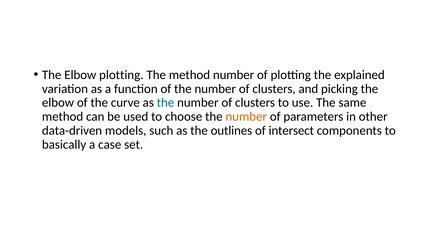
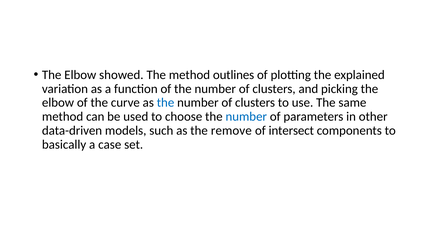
Elbow plotting: plotting -> showed (121, 75)
method number: number -> outlines (234, 75)
number colour: orange -> blue (246, 117)
outlines: outlines -> remove (231, 130)
